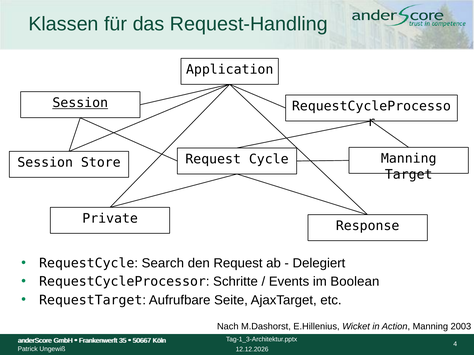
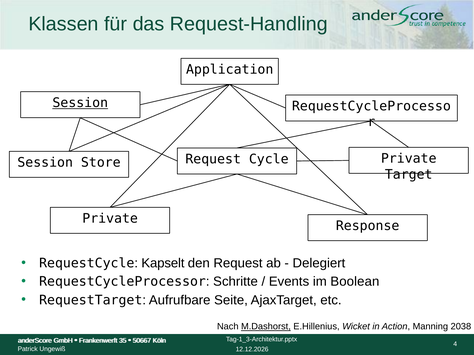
Cycle Manning: Manning -> Private (409, 159)
Search: Search -> Kapselt (163, 264)
M.Dashorst underline: none -> present (266, 327)
2003: 2003 -> 2038 (461, 327)
